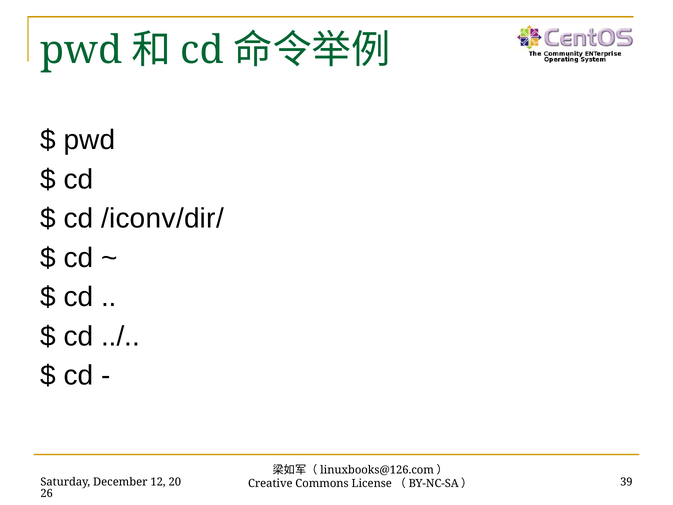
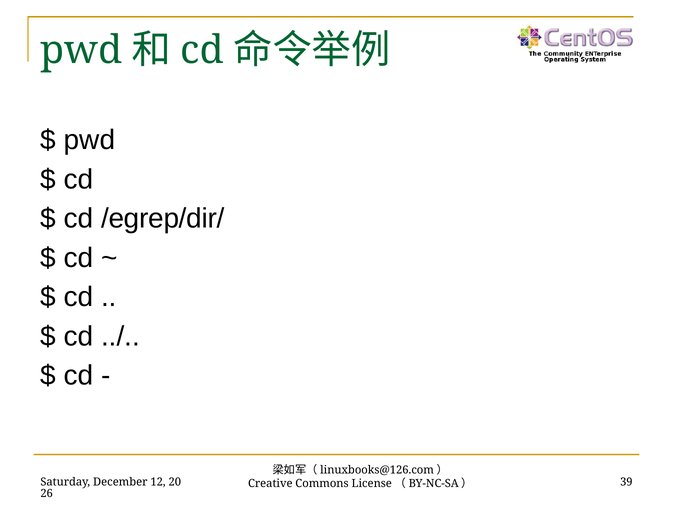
/iconv/dir/: /iconv/dir/ -> /egrep/dir/ (163, 218)
